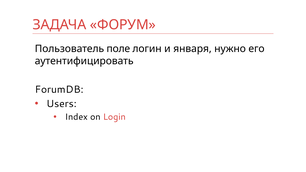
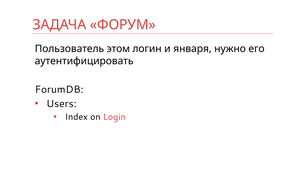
поле: поле -> этом (118, 49)
